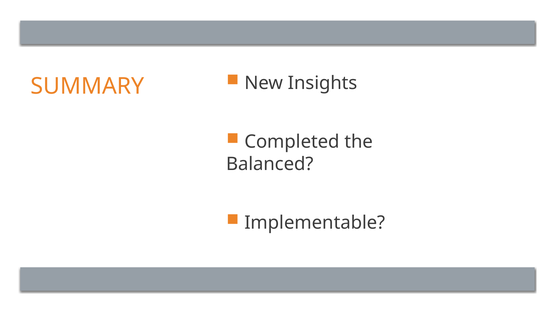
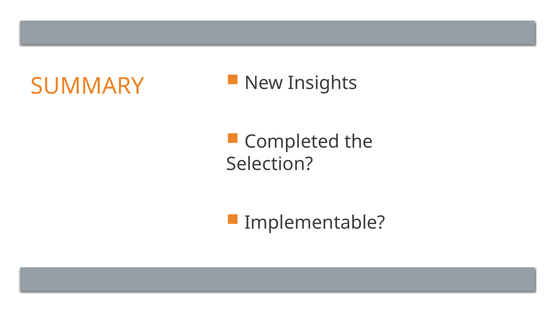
Balanced: Balanced -> Selection (270, 164)
